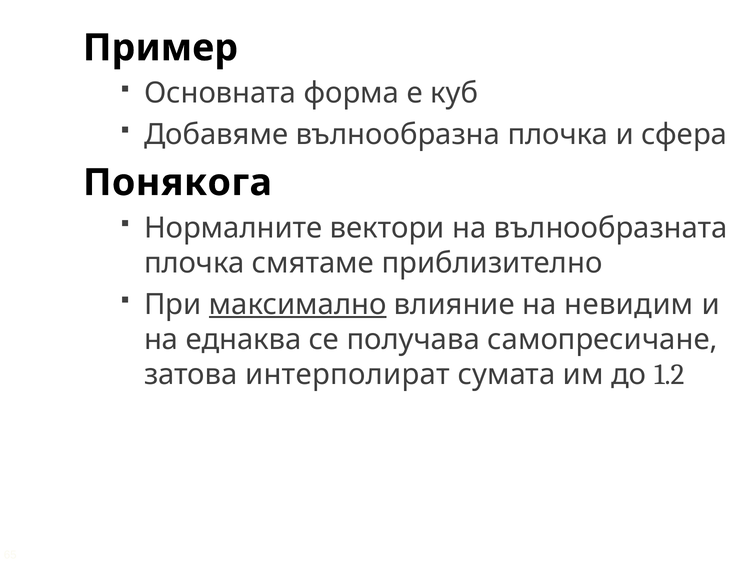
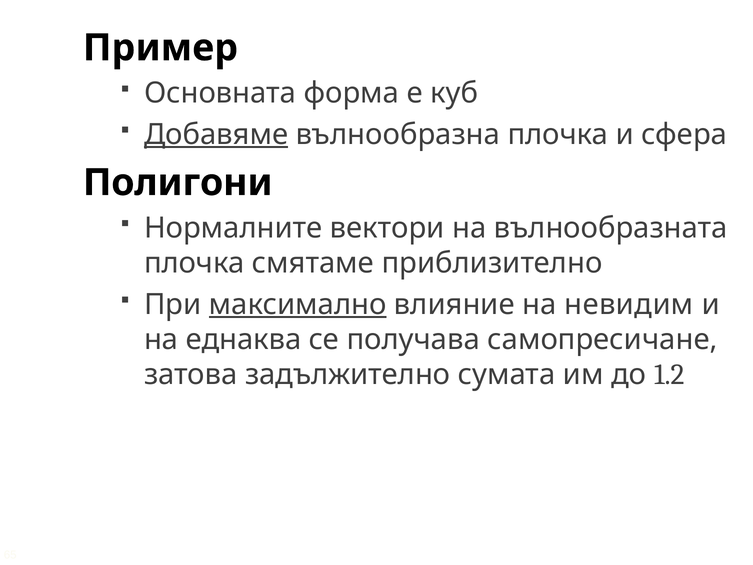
Добавяме underline: none -> present (216, 134)
Понякога: Понякога -> Полигони (178, 183)
интерполират: интерполират -> задължително (348, 375)
